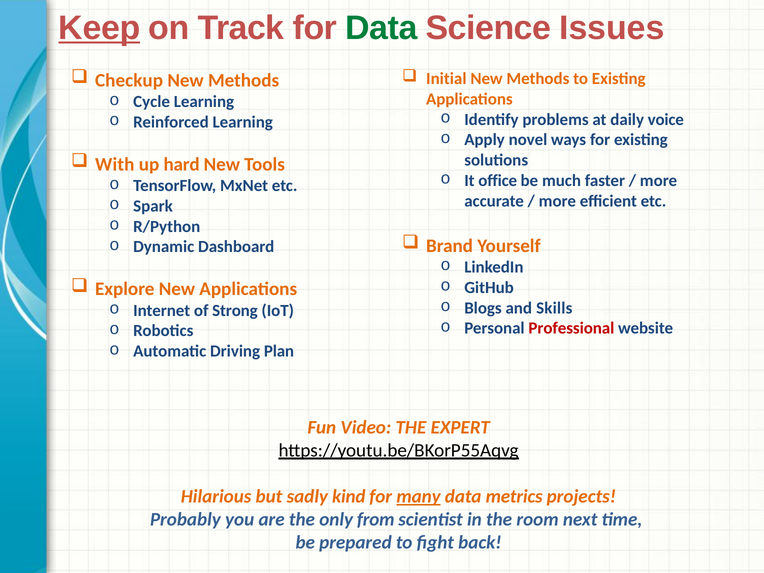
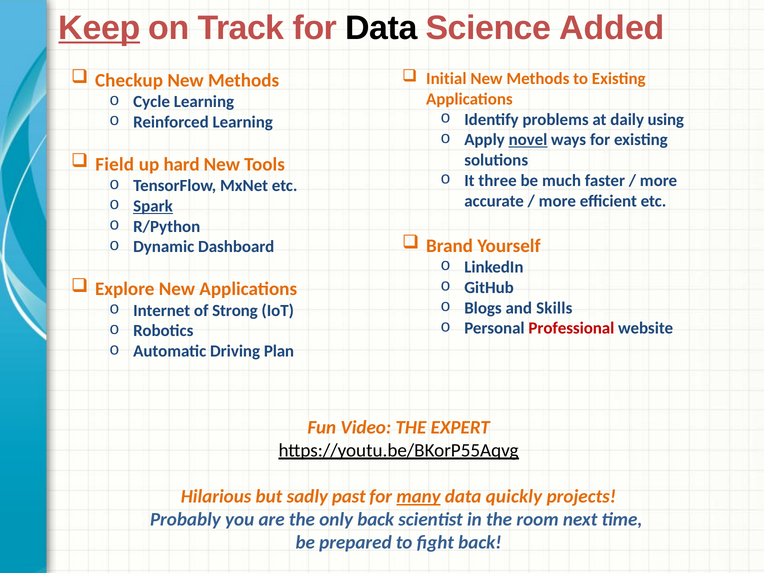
Data colour: green -> black (382, 28)
Issues: Issues -> Added (612, 28)
voice: voice -> using (666, 120)
novel underline: none -> present (528, 140)
With: With -> Field (115, 164)
office: office -> three (498, 181)
Spark underline: none -> present (153, 206)
kind: kind -> past (349, 497)
metrics: metrics -> quickly (514, 497)
only from: from -> back (376, 519)
